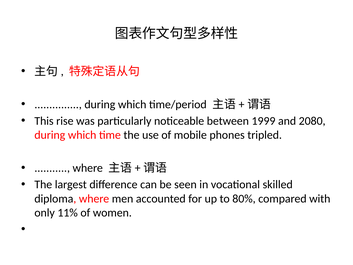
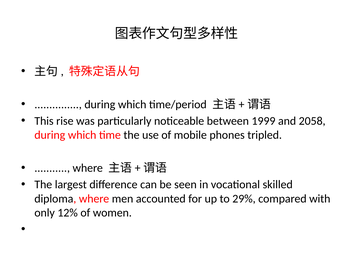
2080: 2080 -> 2058 (312, 121)
80%: 80% -> 29% (244, 198)
11%: 11% -> 12% (68, 213)
